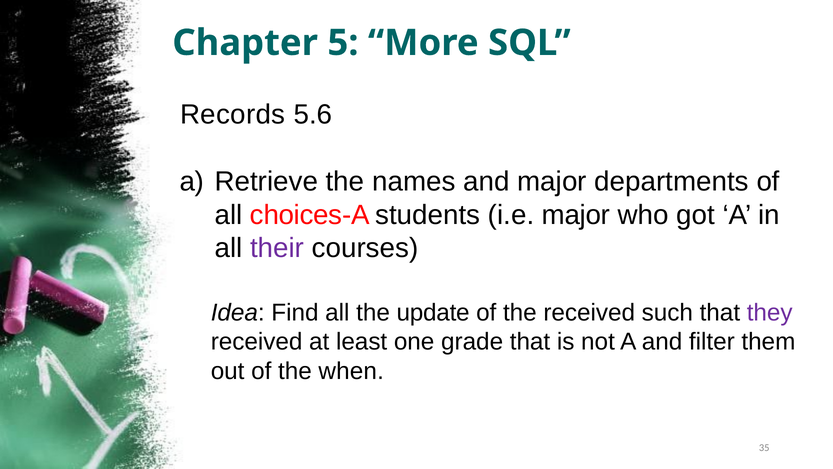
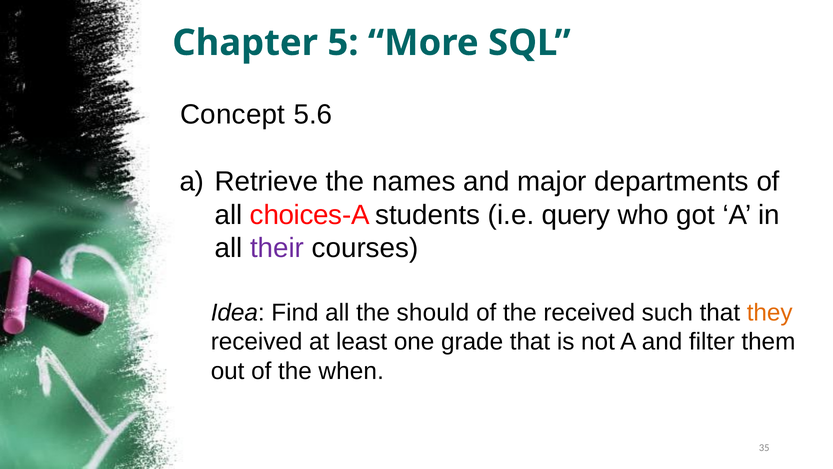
Records: Records -> Concept (233, 115)
i.e major: major -> query (576, 215)
update: update -> should (433, 312)
they colour: purple -> orange (770, 312)
